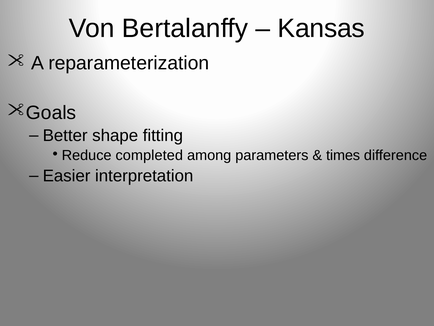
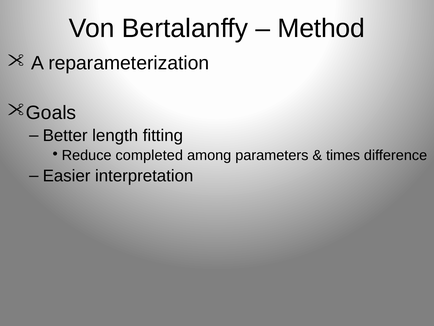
Kansas: Kansas -> Method (321, 28)
shape: shape -> length (115, 135)
